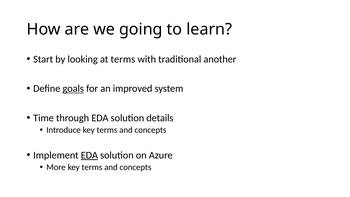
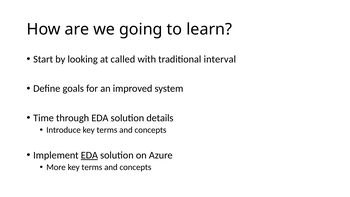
at terms: terms -> called (123, 59)
another: another -> interval (220, 59)
goals underline: present -> none (73, 89)
